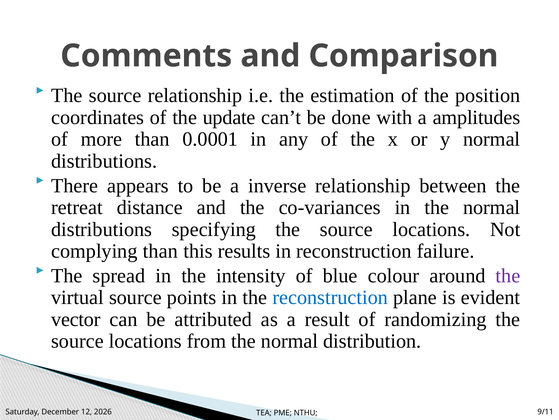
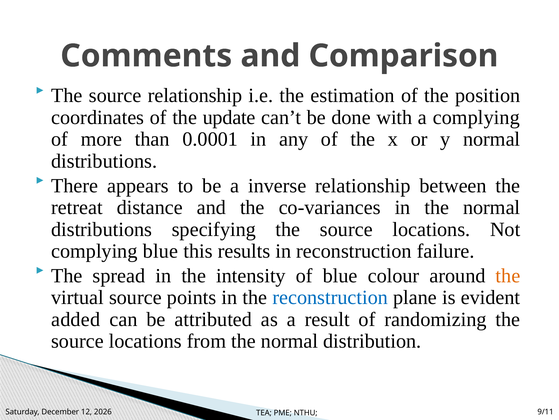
a amplitudes: amplitudes -> complying (476, 117)
complying than: than -> blue (160, 251)
the colour: purple -> orange (508, 275)
vector: vector -> added (76, 319)
